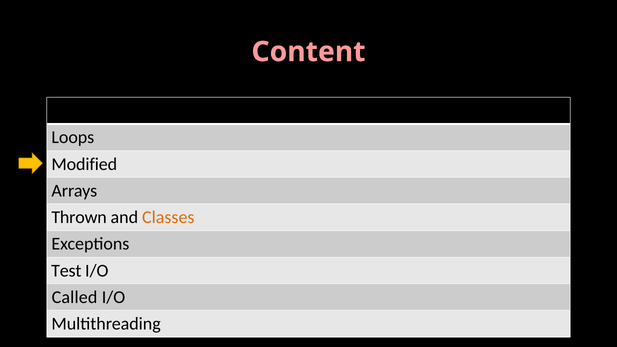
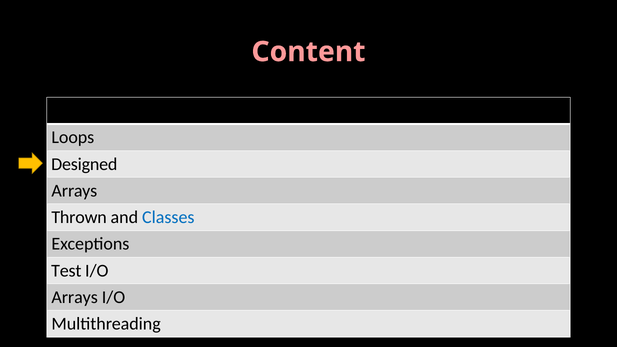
Modified: Modified -> Designed (84, 164)
Classes colour: orange -> blue (168, 217)
Called: Called -> Arrays (75, 297)
